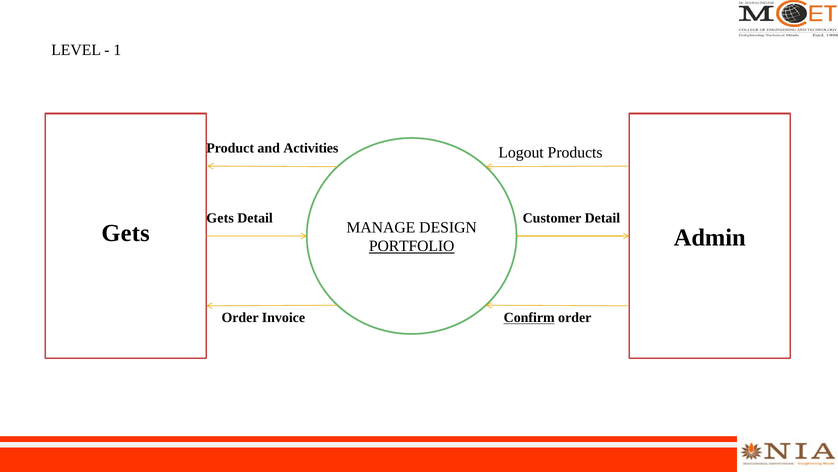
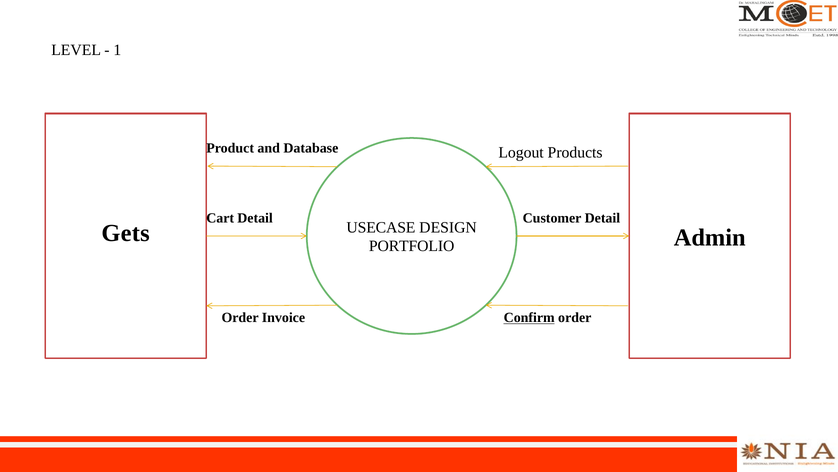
Activities: Activities -> Database (311, 148)
Gets: Gets -> Cart (220, 218)
MANAGE: MANAGE -> USECASE (381, 227)
PORTFOLIO underline: present -> none (412, 246)
